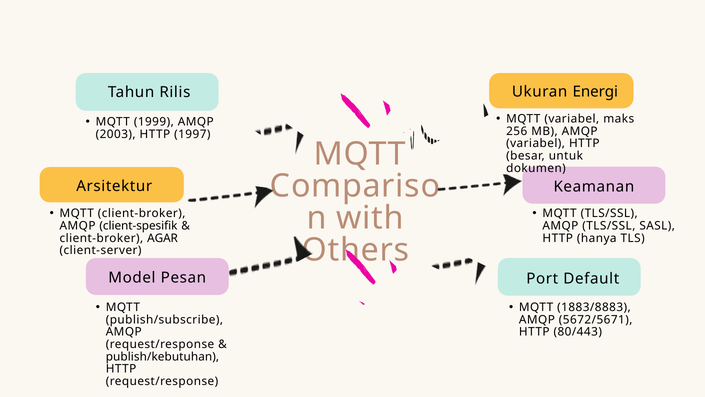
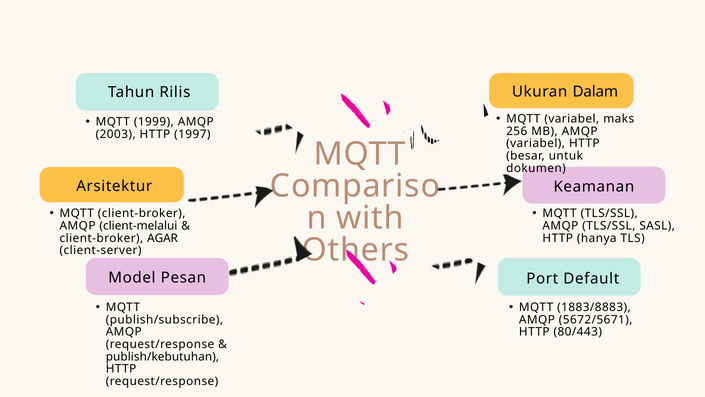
Energi: Energi -> Dalam (595, 92)
client-spesifik: client-spesifik -> client-melalui (138, 226)
